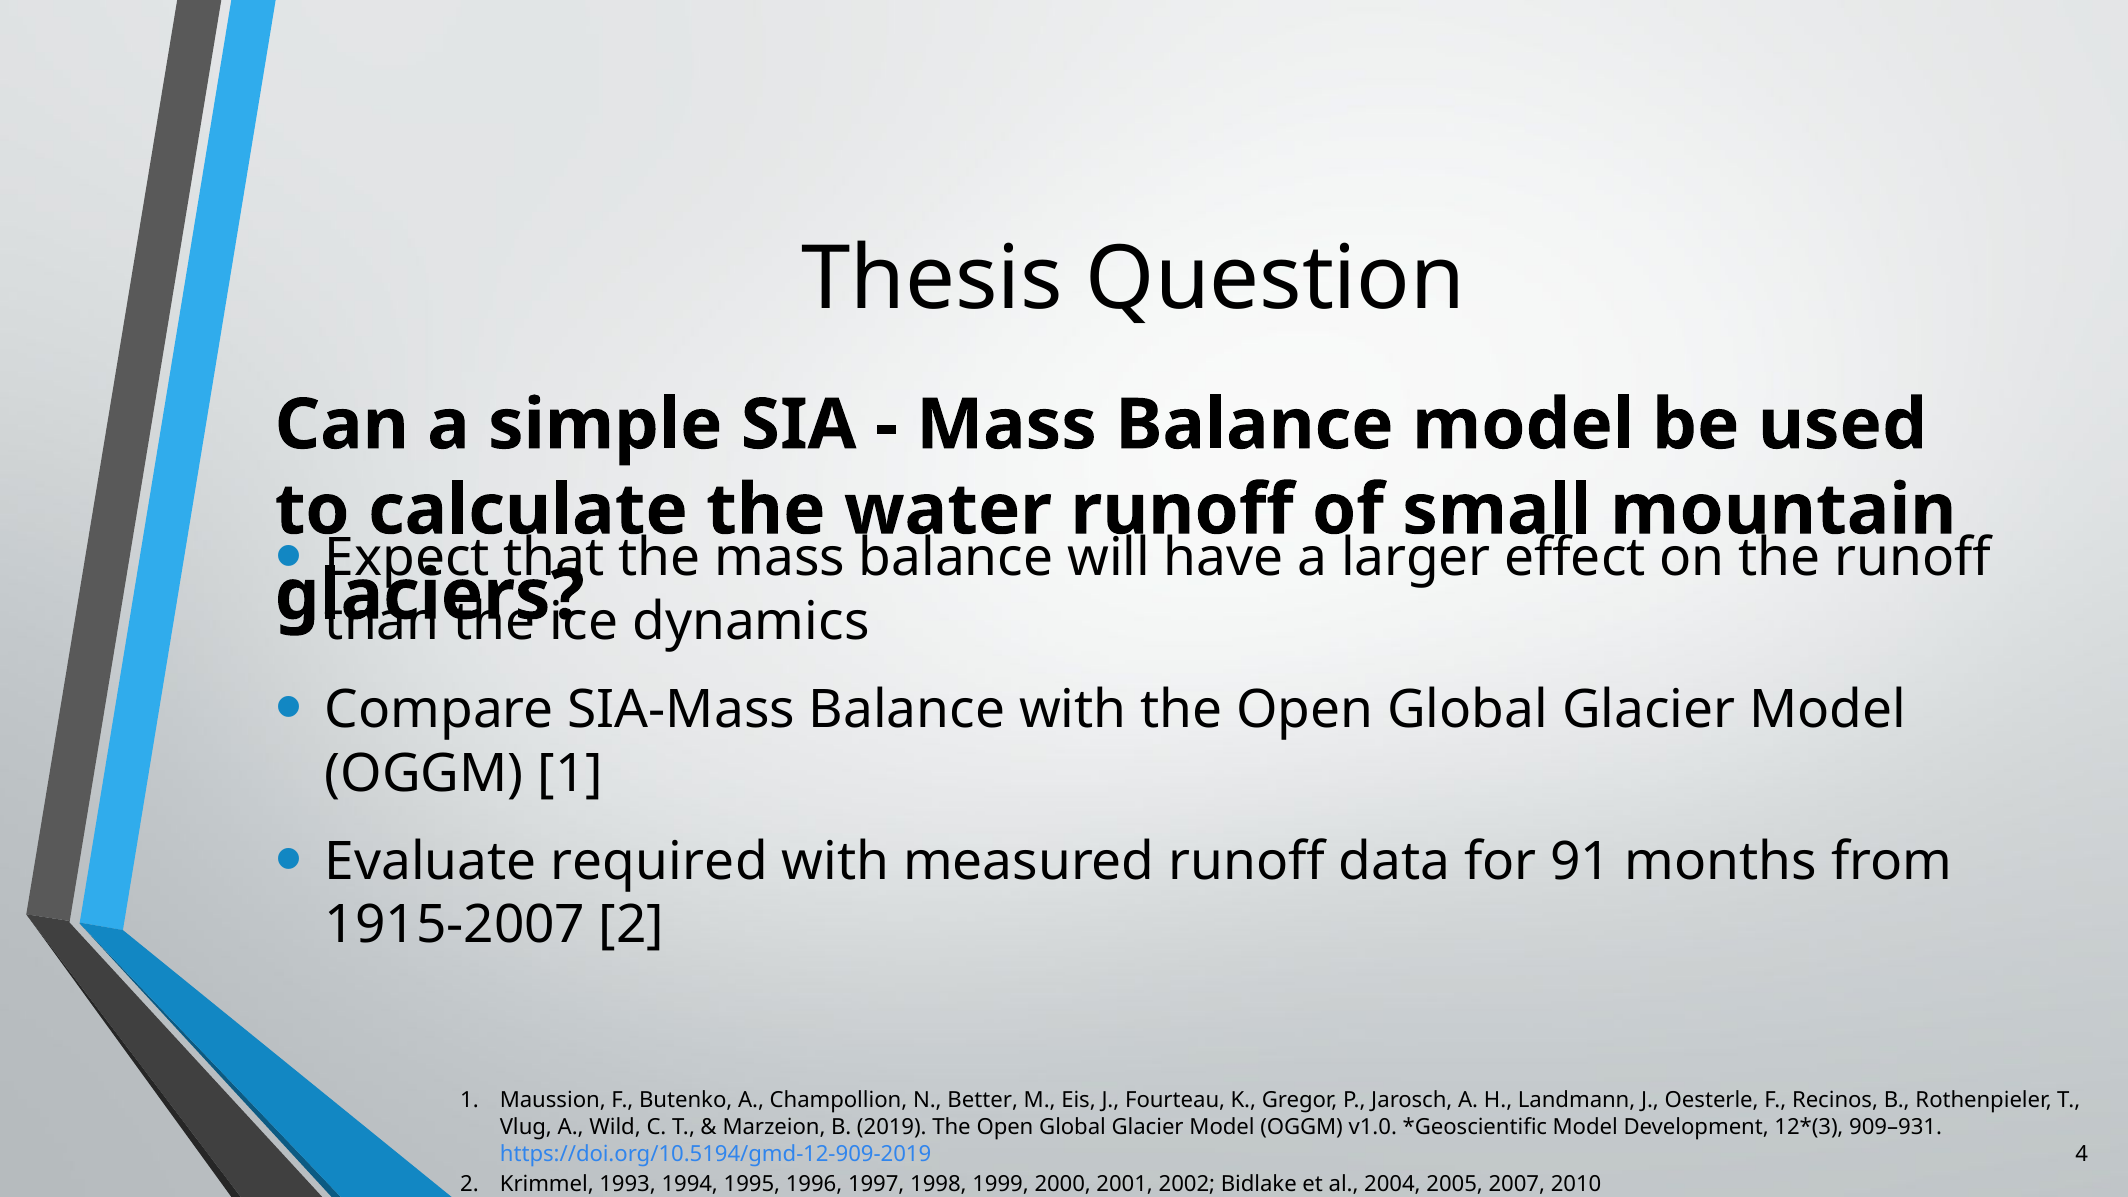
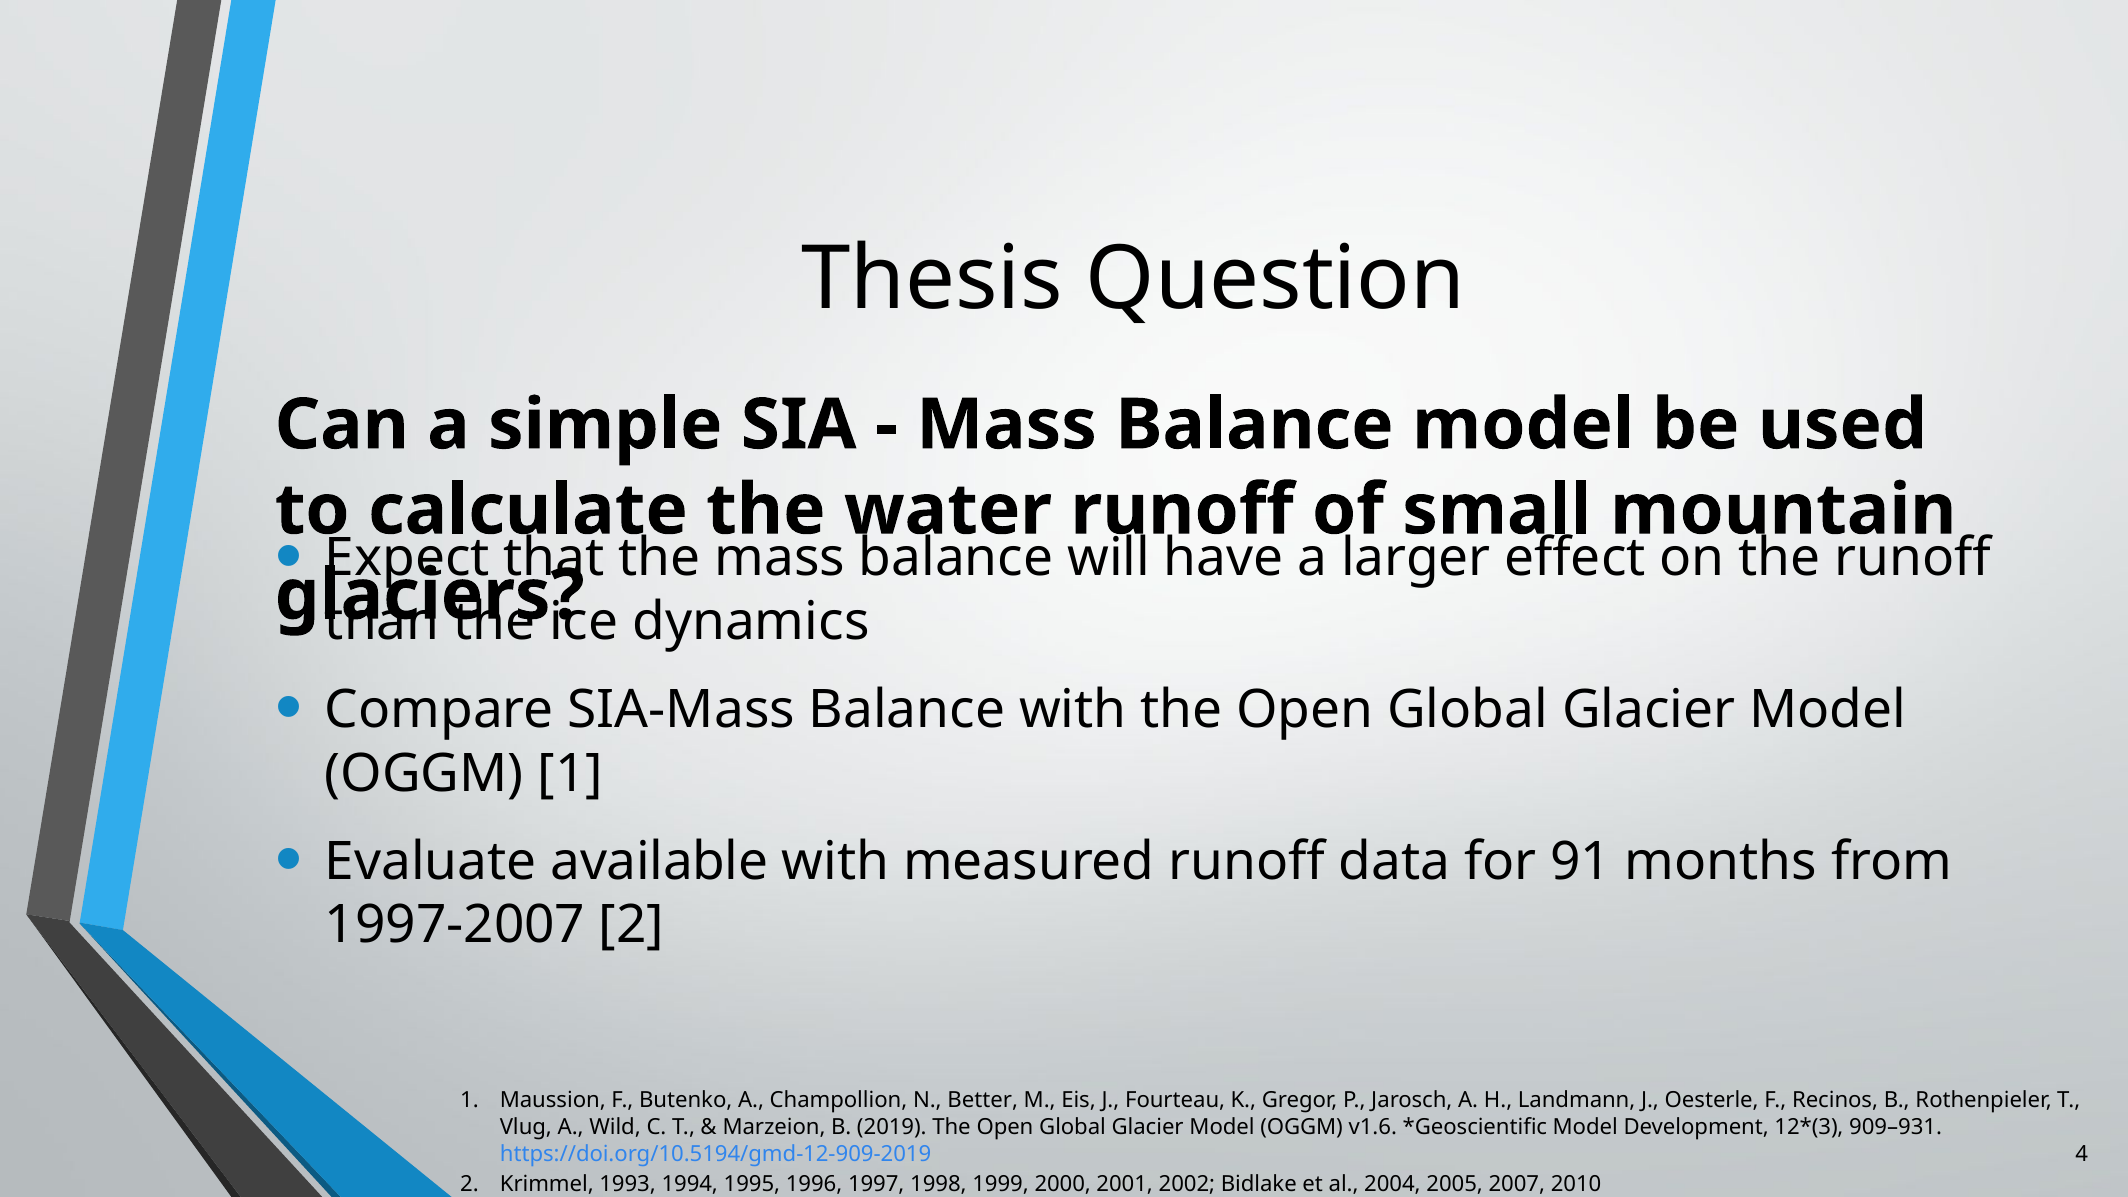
required: required -> available (660, 861)
1915-2007: 1915-2007 -> 1997-2007 (455, 925)
v1.0: v1.0 -> v1.6 (1373, 1127)
